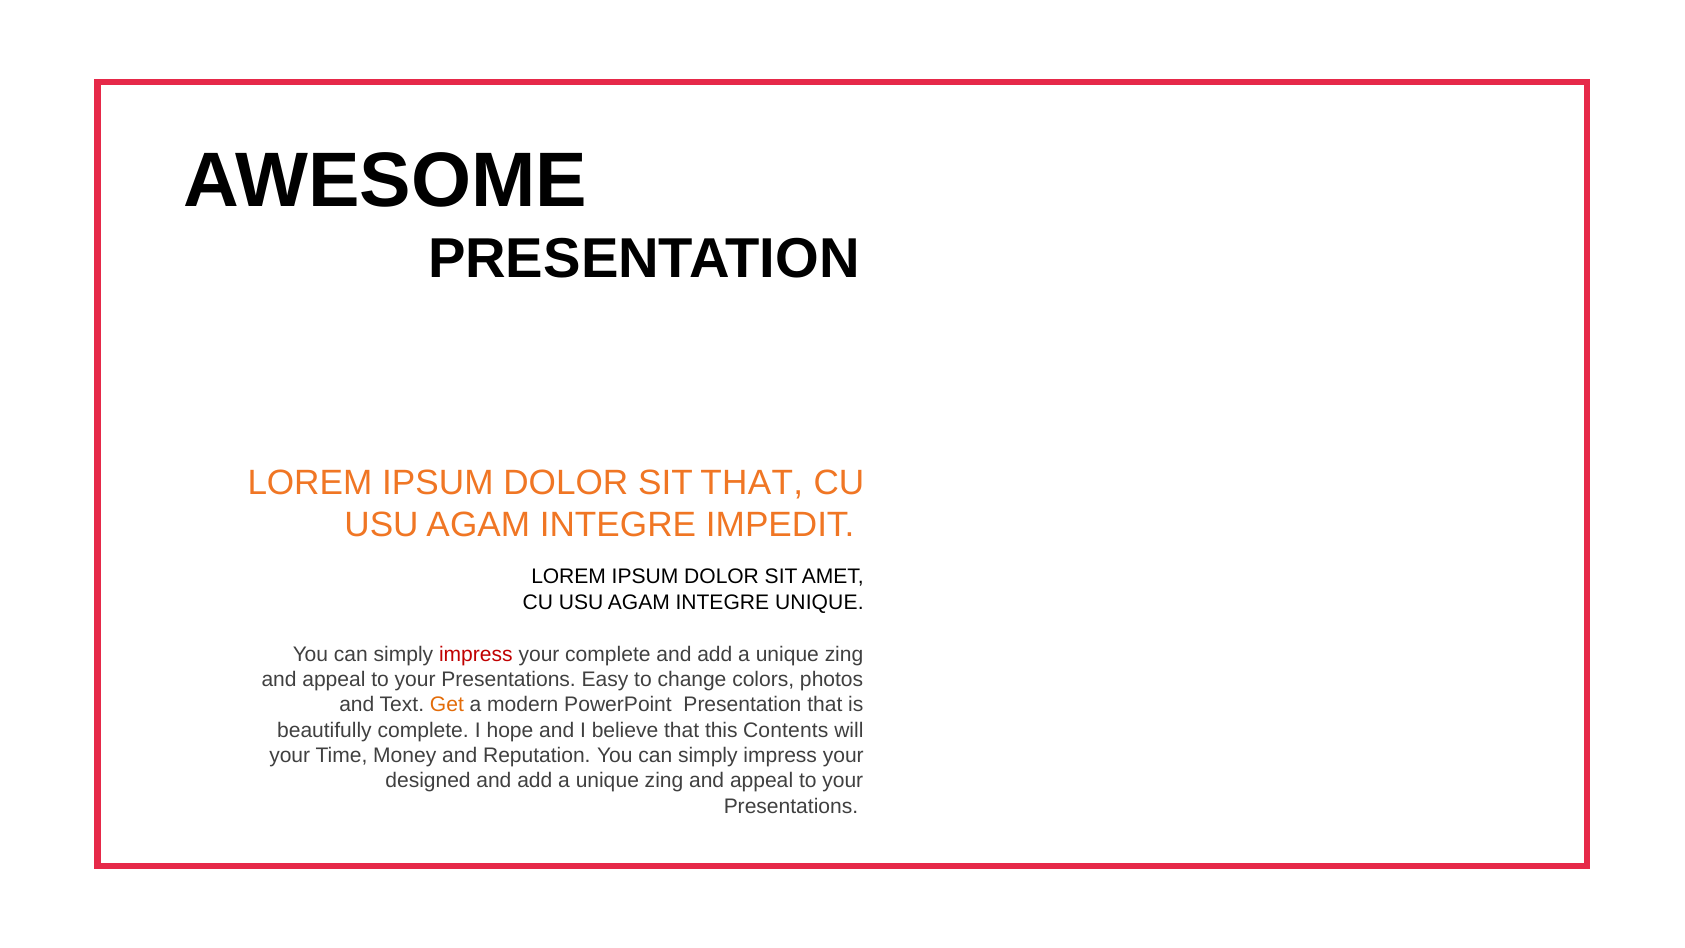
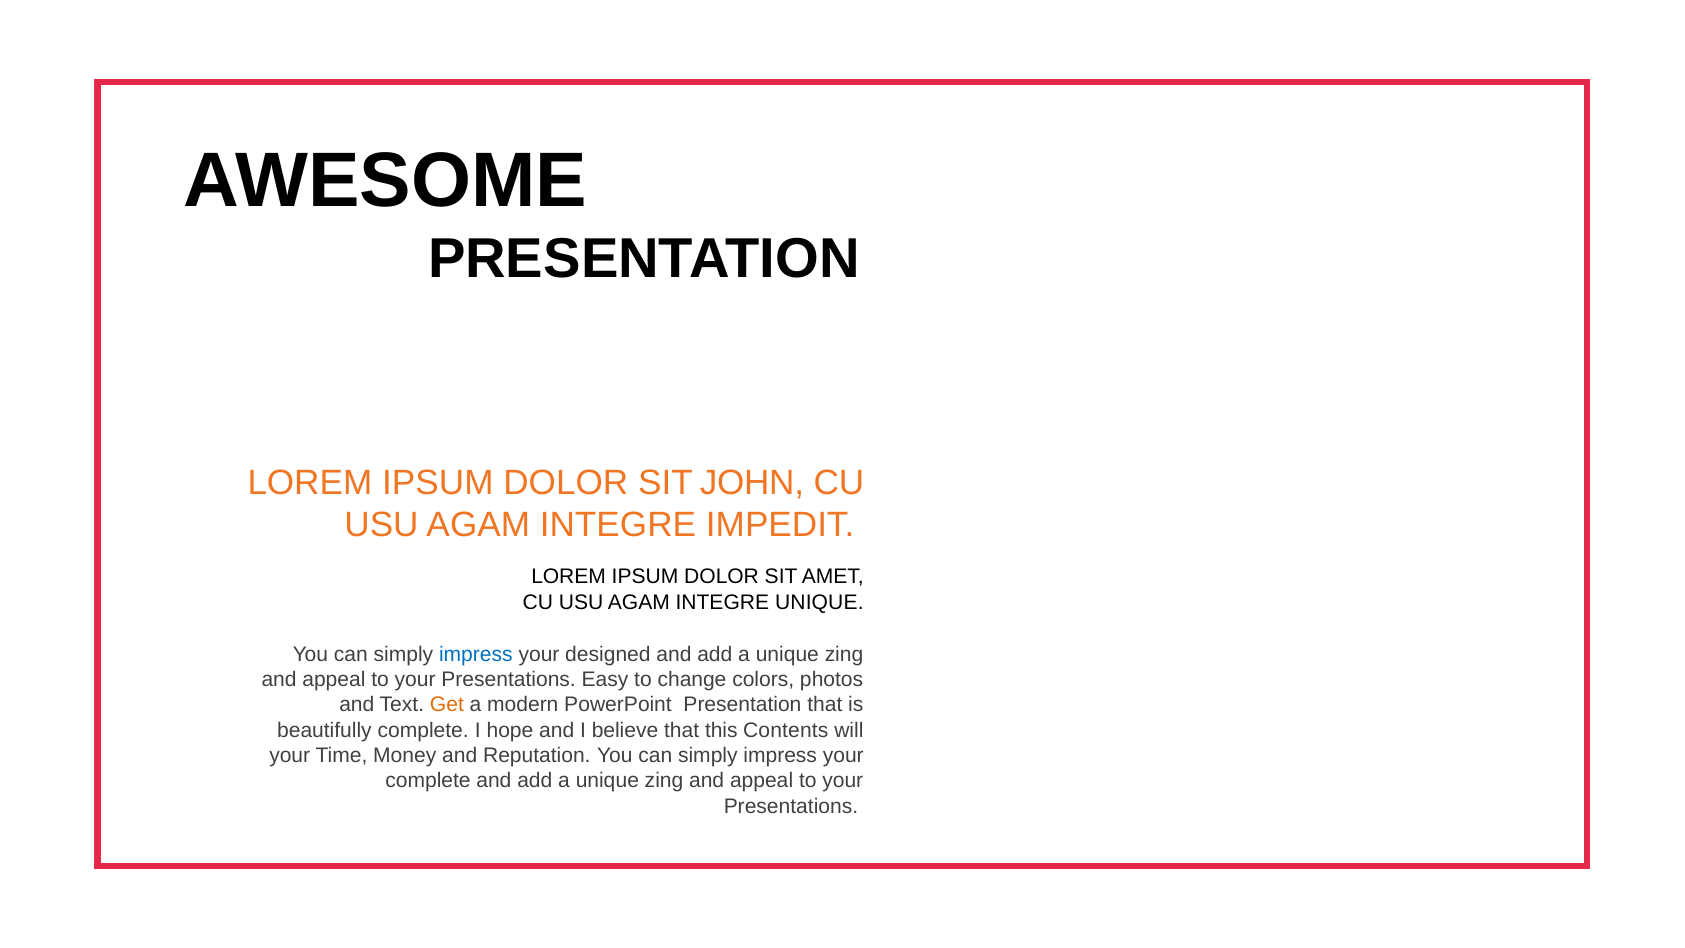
SIT THAT: THAT -> JOHN (752, 483)
impress colour: red -> blue (476, 654)
your complete: complete -> designed (608, 654)
designed: designed -> complete (428, 781)
